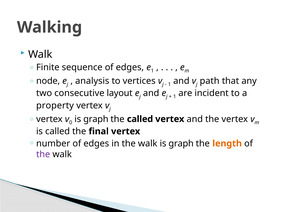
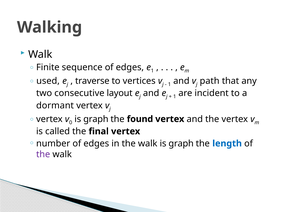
node: node -> used (48, 81)
analysis: analysis -> traverse (92, 81)
property: property -> dormant (55, 106)
the called: called -> found (140, 119)
length colour: orange -> blue (227, 144)
